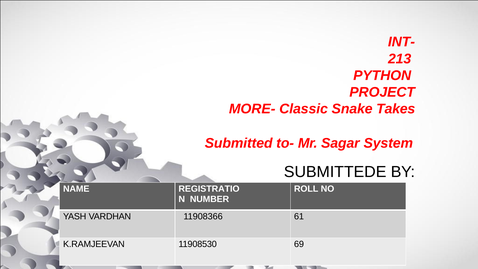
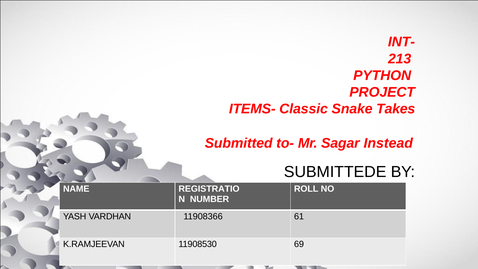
MORE-: MORE- -> ITEMS- (252, 109)
System: System -> Instead (388, 143)
